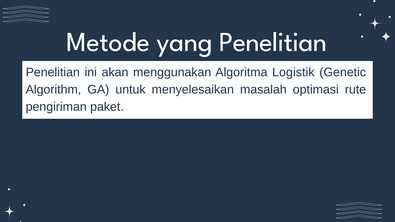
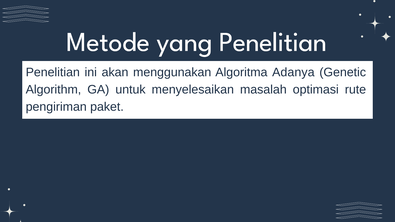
Logistik: Logistik -> Adanya (293, 72)
